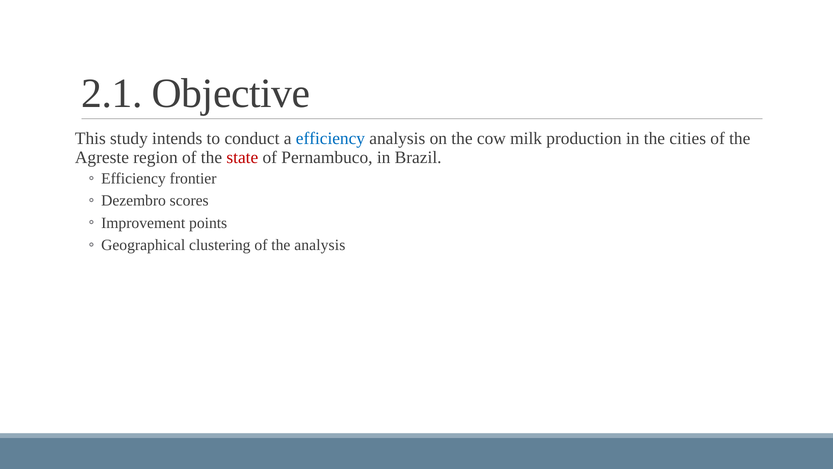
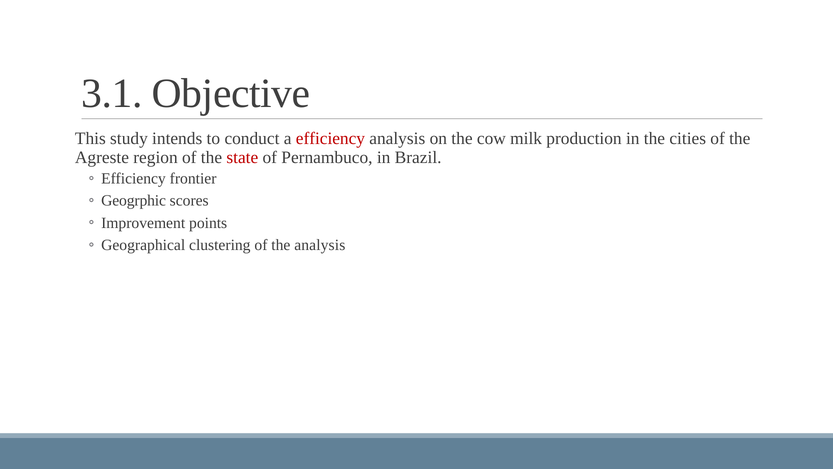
2.1: 2.1 -> 3.1 (112, 93)
efficiency colour: blue -> red (330, 139)
Dezembro: Dezembro -> Geogrphic (134, 201)
